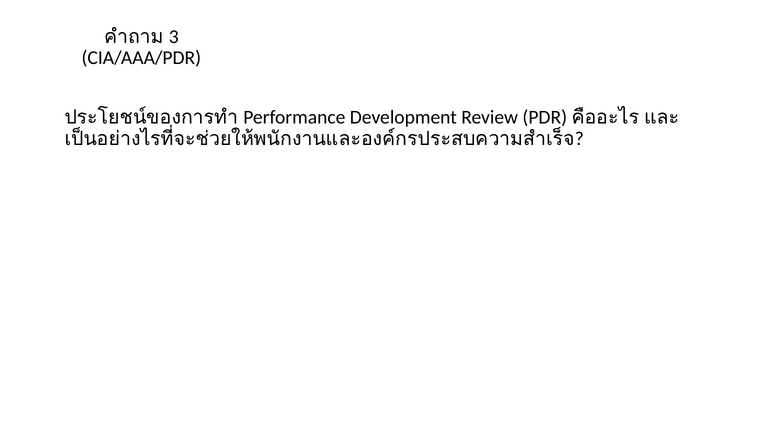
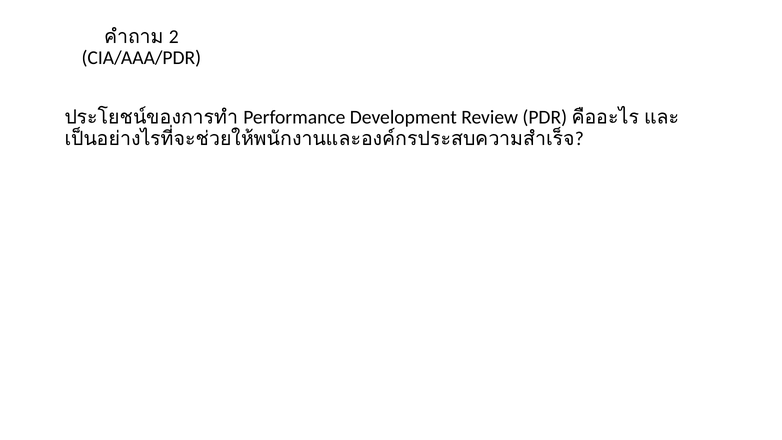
3: 3 -> 2 (174, 37)
